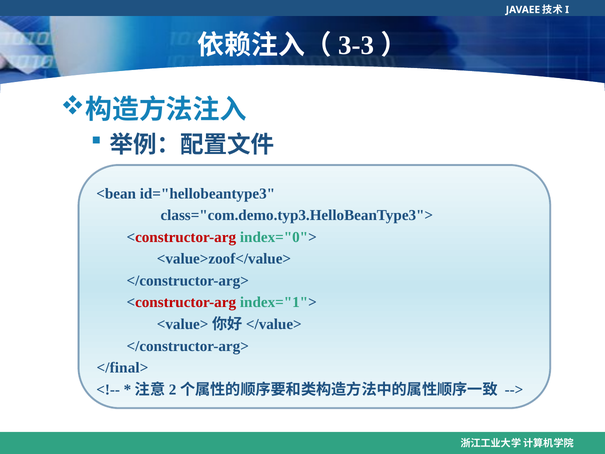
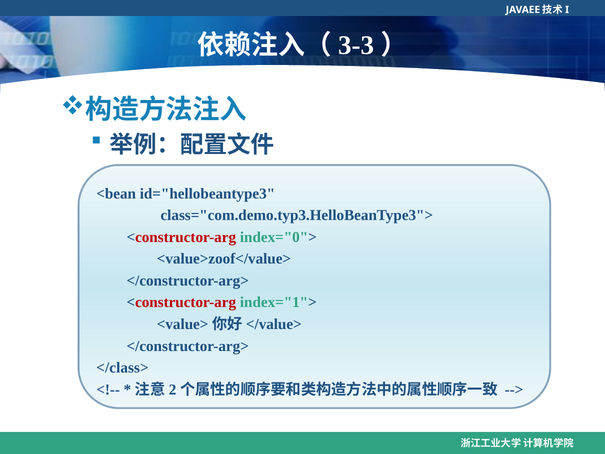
</final>: </final> -> </class> (123, 368)
